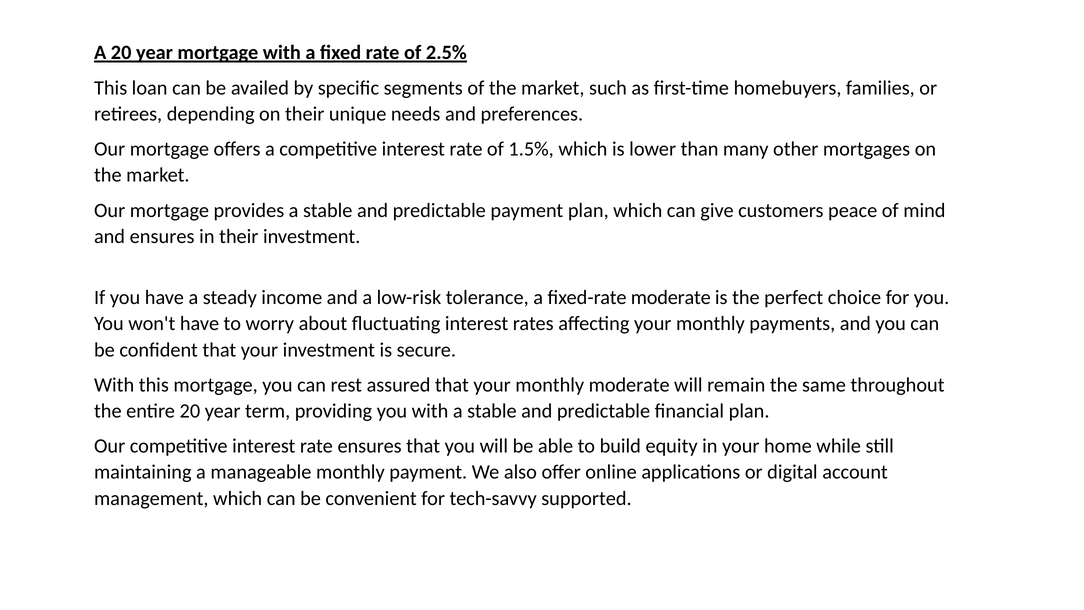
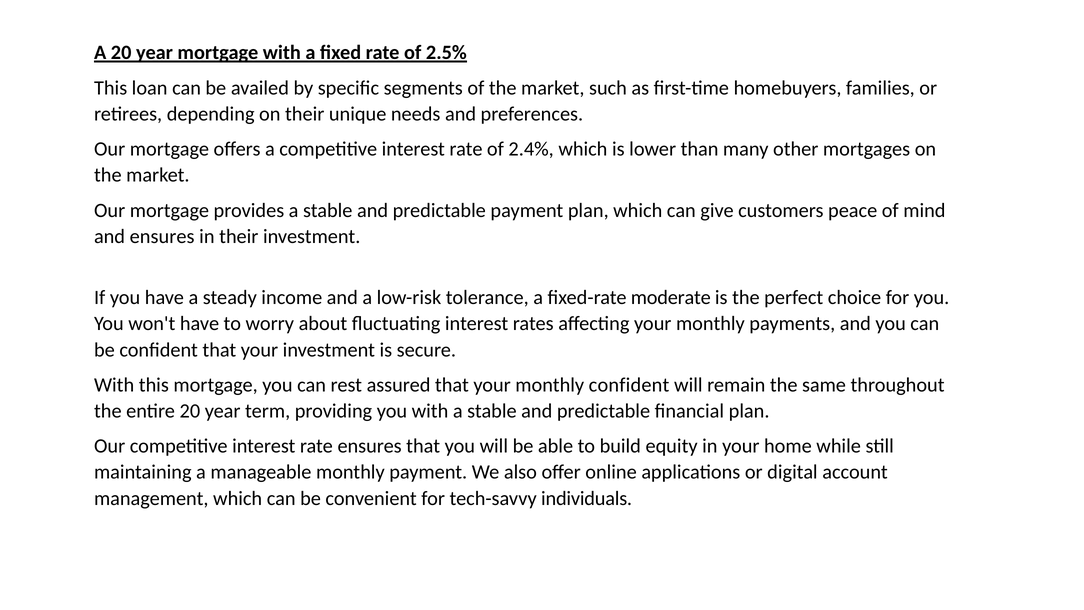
1.5%: 1.5% -> 2.4% (531, 149)
monthly moderate: moderate -> confident (629, 385)
supported: supported -> individuals (587, 498)
